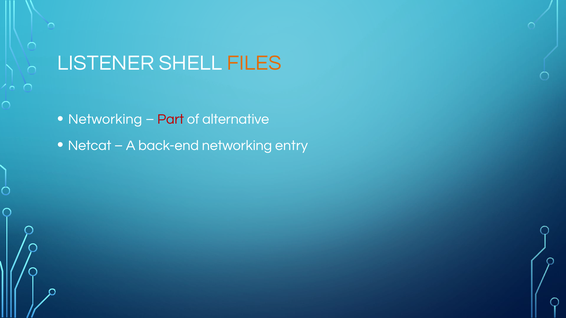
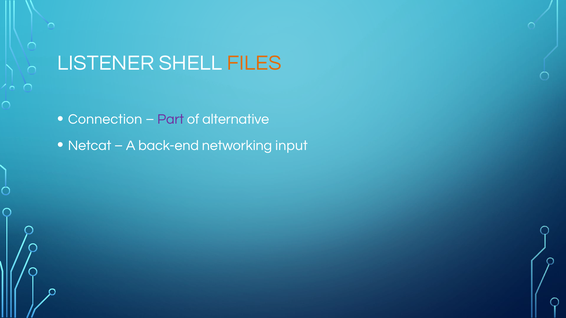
Networking: Networking -> Connection (105, 119)
Part colour: red -> purple (171, 119)
entry: entry -> input (292, 146)
